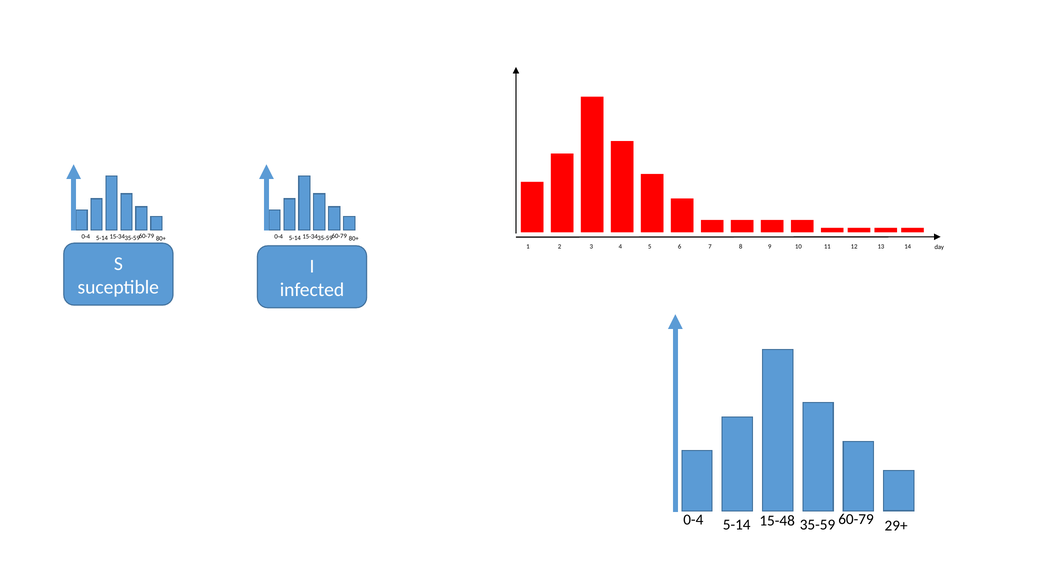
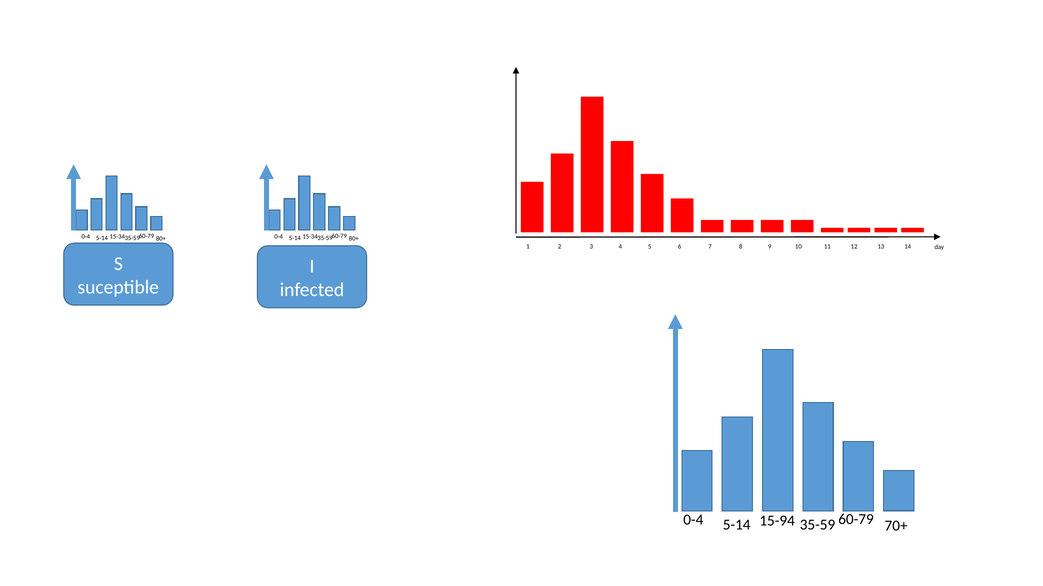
15-48: 15-48 -> 15-94 (777, 521)
29+: 29+ -> 70+ (896, 526)
